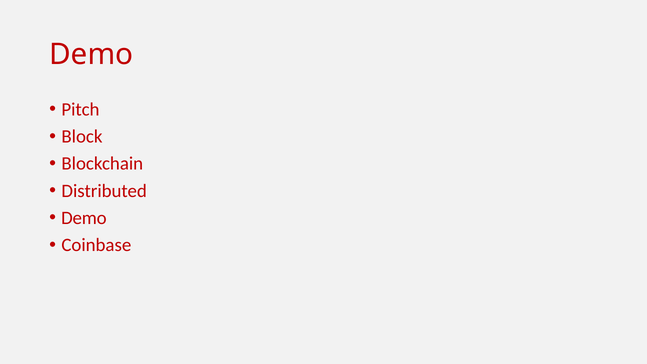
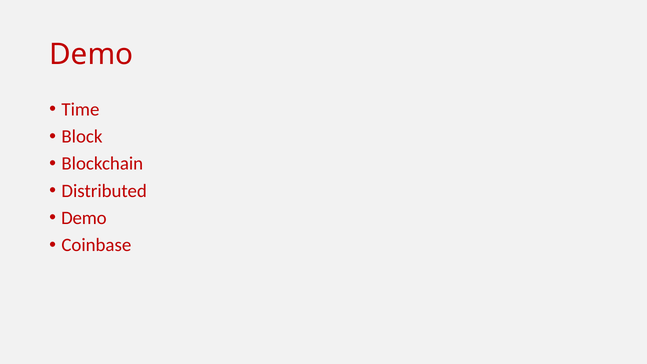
Pitch: Pitch -> Time (80, 109)
